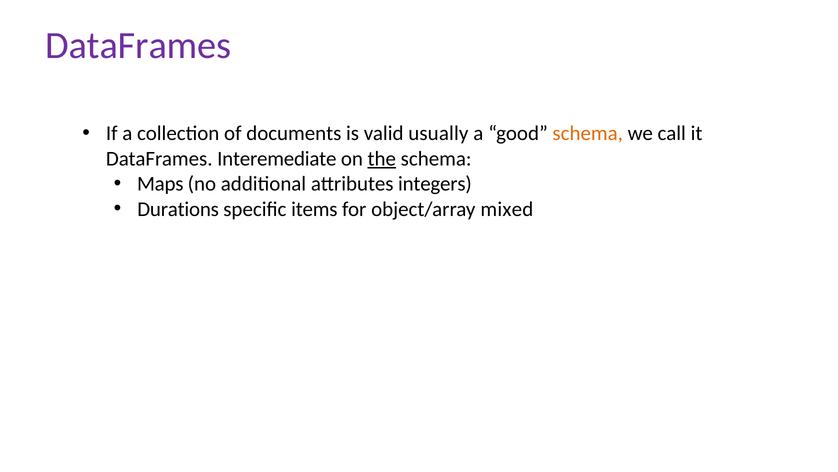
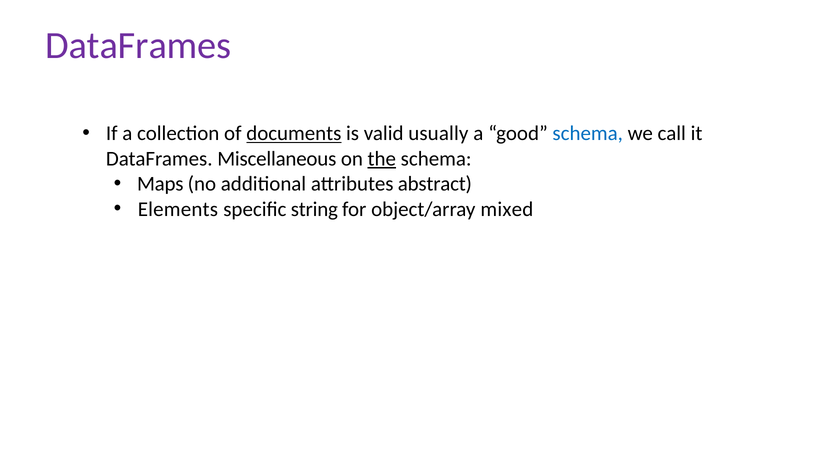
documents underline: none -> present (294, 133)
schema colour: orange -> blue (588, 133)
Interemediate: Interemediate -> Miscellaneous (277, 159)
integers: integers -> abstract (435, 184)
Durations: Durations -> Elements (178, 209)
items: items -> string (314, 209)
